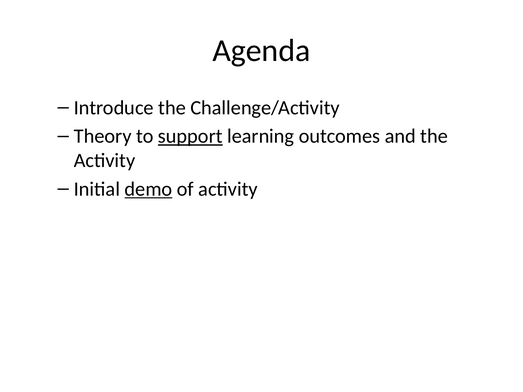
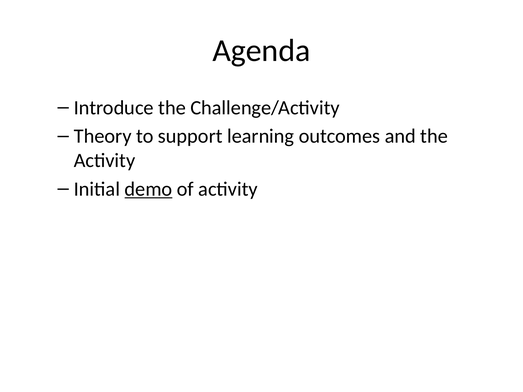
support underline: present -> none (190, 136)
